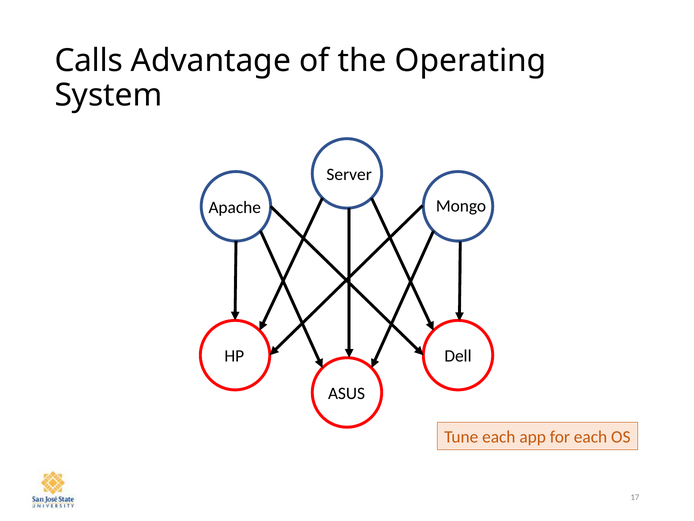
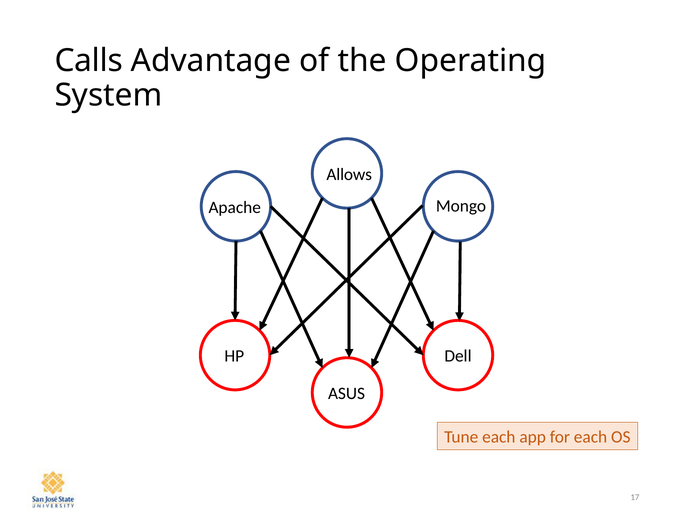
Server: Server -> Allows (349, 174)
